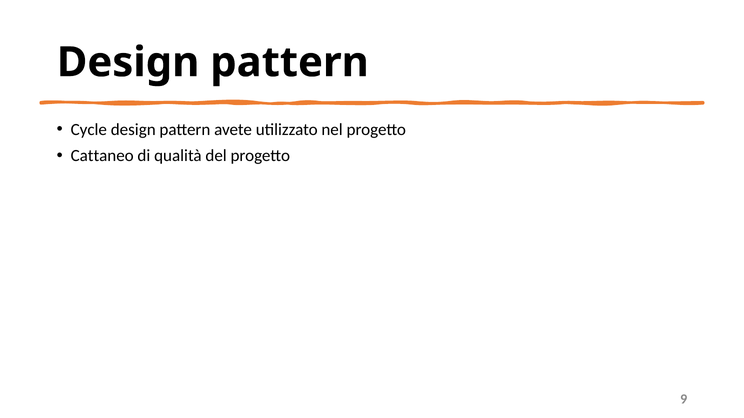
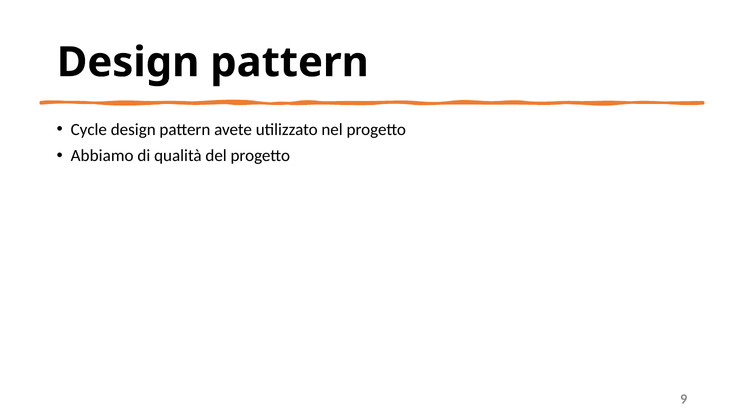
Cattaneo: Cattaneo -> Abbiamo (102, 156)
